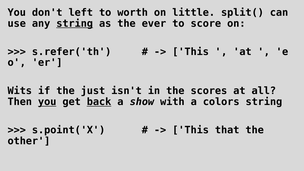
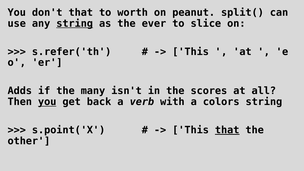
don't left: left -> that (81, 13)
little: little -> peanut (194, 13)
score: score -> slice (206, 23)
Wits: Wits -> Adds (20, 91)
just: just -> many (93, 91)
back underline: present -> none (99, 102)
show: show -> verb (142, 102)
that underline: none -> present (227, 130)
